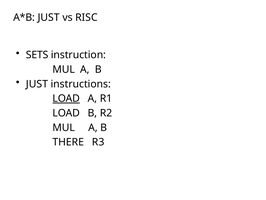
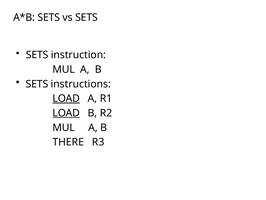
JUST: JUST -> SETS (49, 17)
vs RISC: RISC -> SETS (86, 17)
JUST: JUST -> SETS (37, 84)
LOAD underline: none -> present (66, 113)
